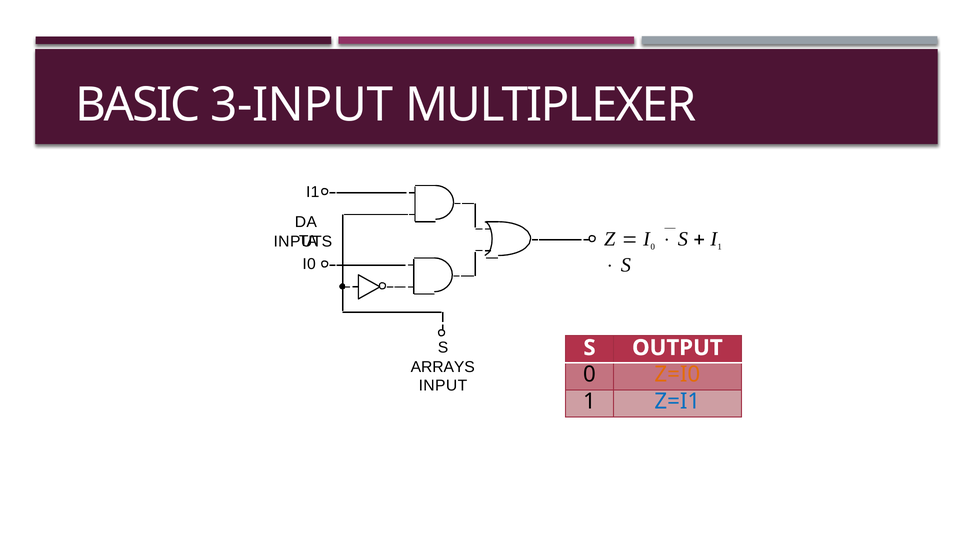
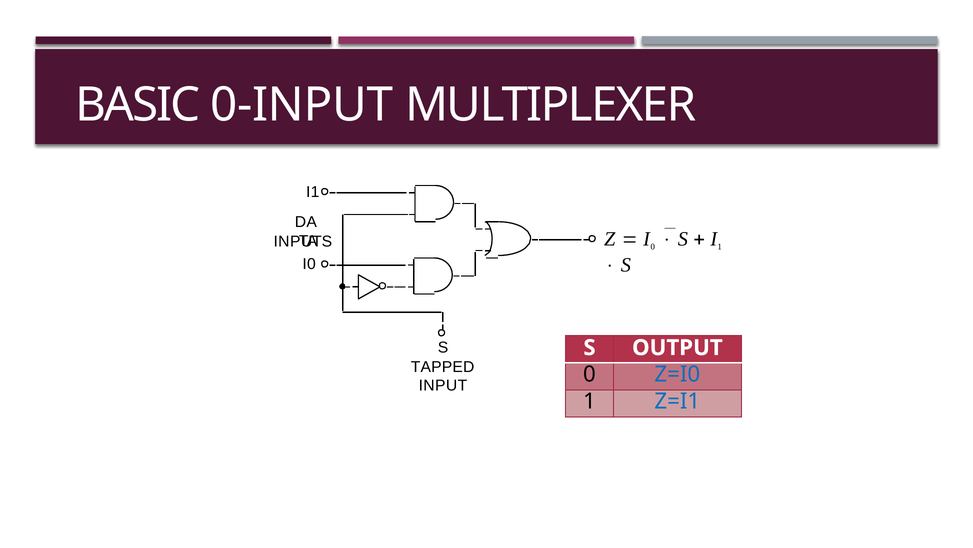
3-INPUT: 3-INPUT -> 0-INPUT (302, 105)
ARRAYS: ARRAYS -> TAPPED (443, 366)
Z=I0 colour: orange -> blue (677, 374)
